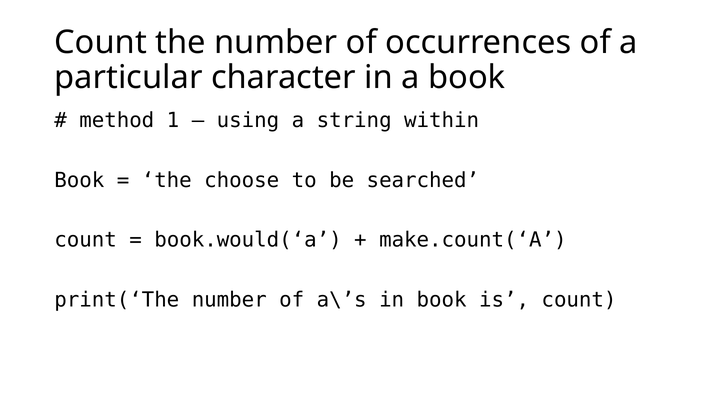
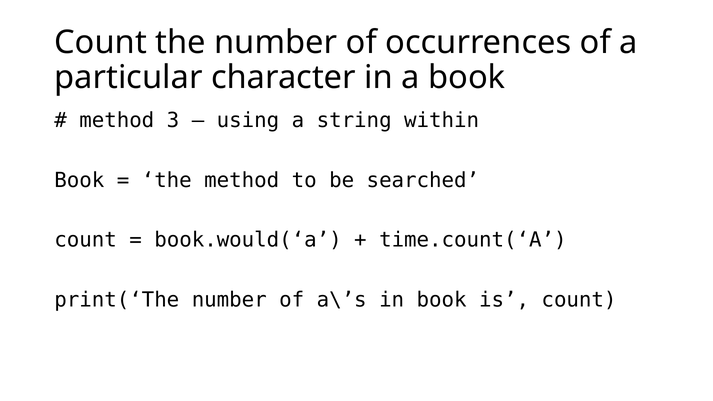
1: 1 -> 3 (173, 121)
the choose: choose -> method (242, 180)
make.count(‘A: make.count(‘A -> time.count(‘A (473, 240)
